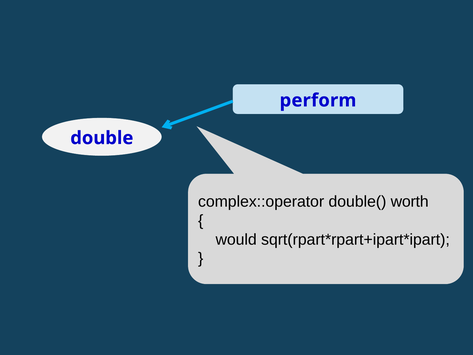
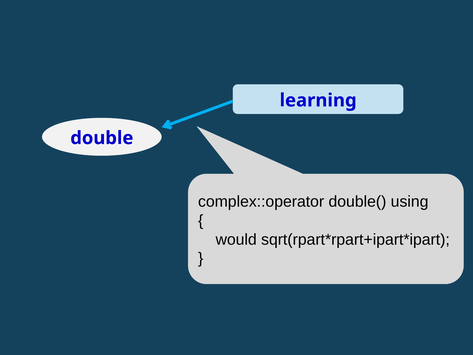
perform: perform -> learning (318, 100)
worth: worth -> using (410, 201)
